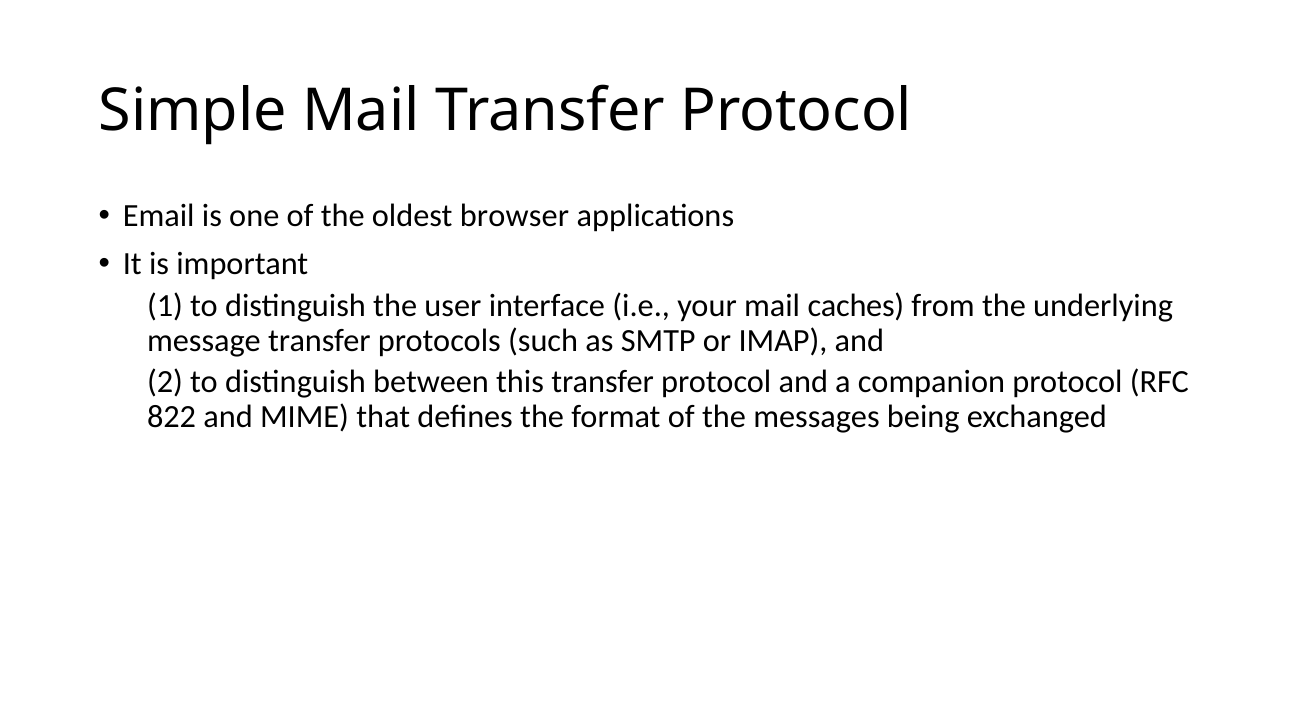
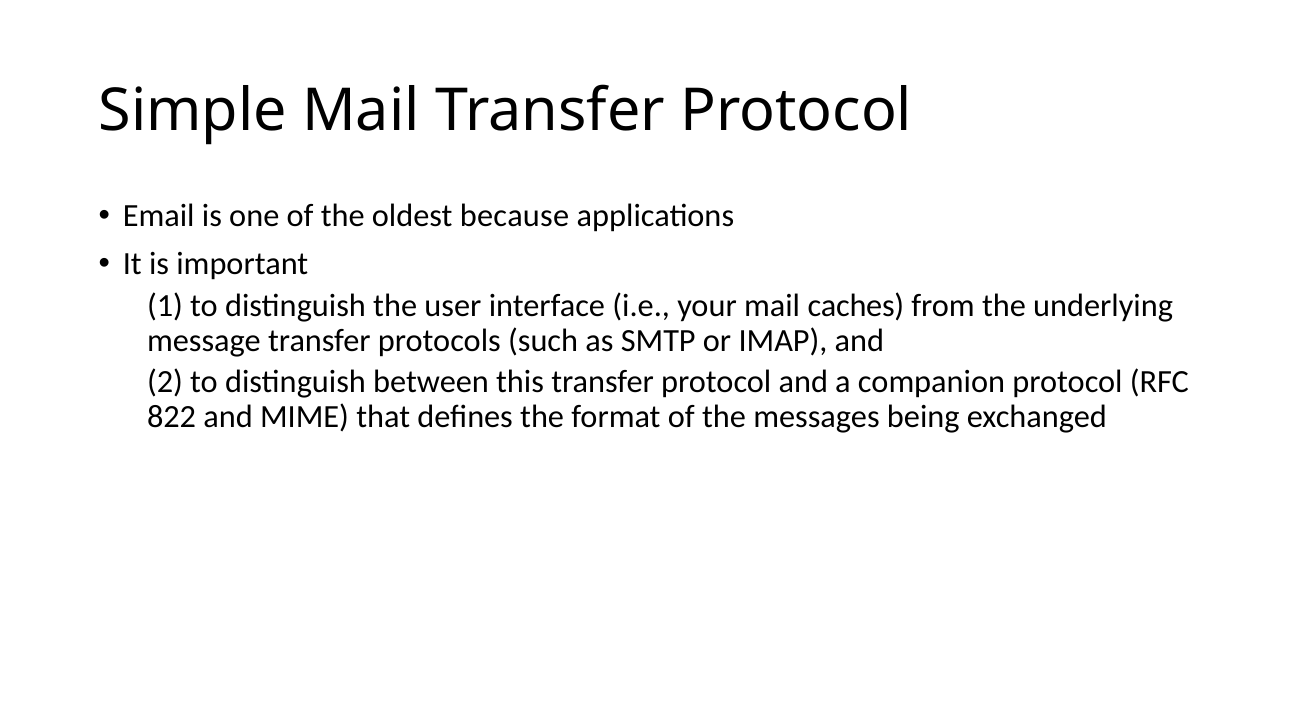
browser: browser -> because (514, 216)
